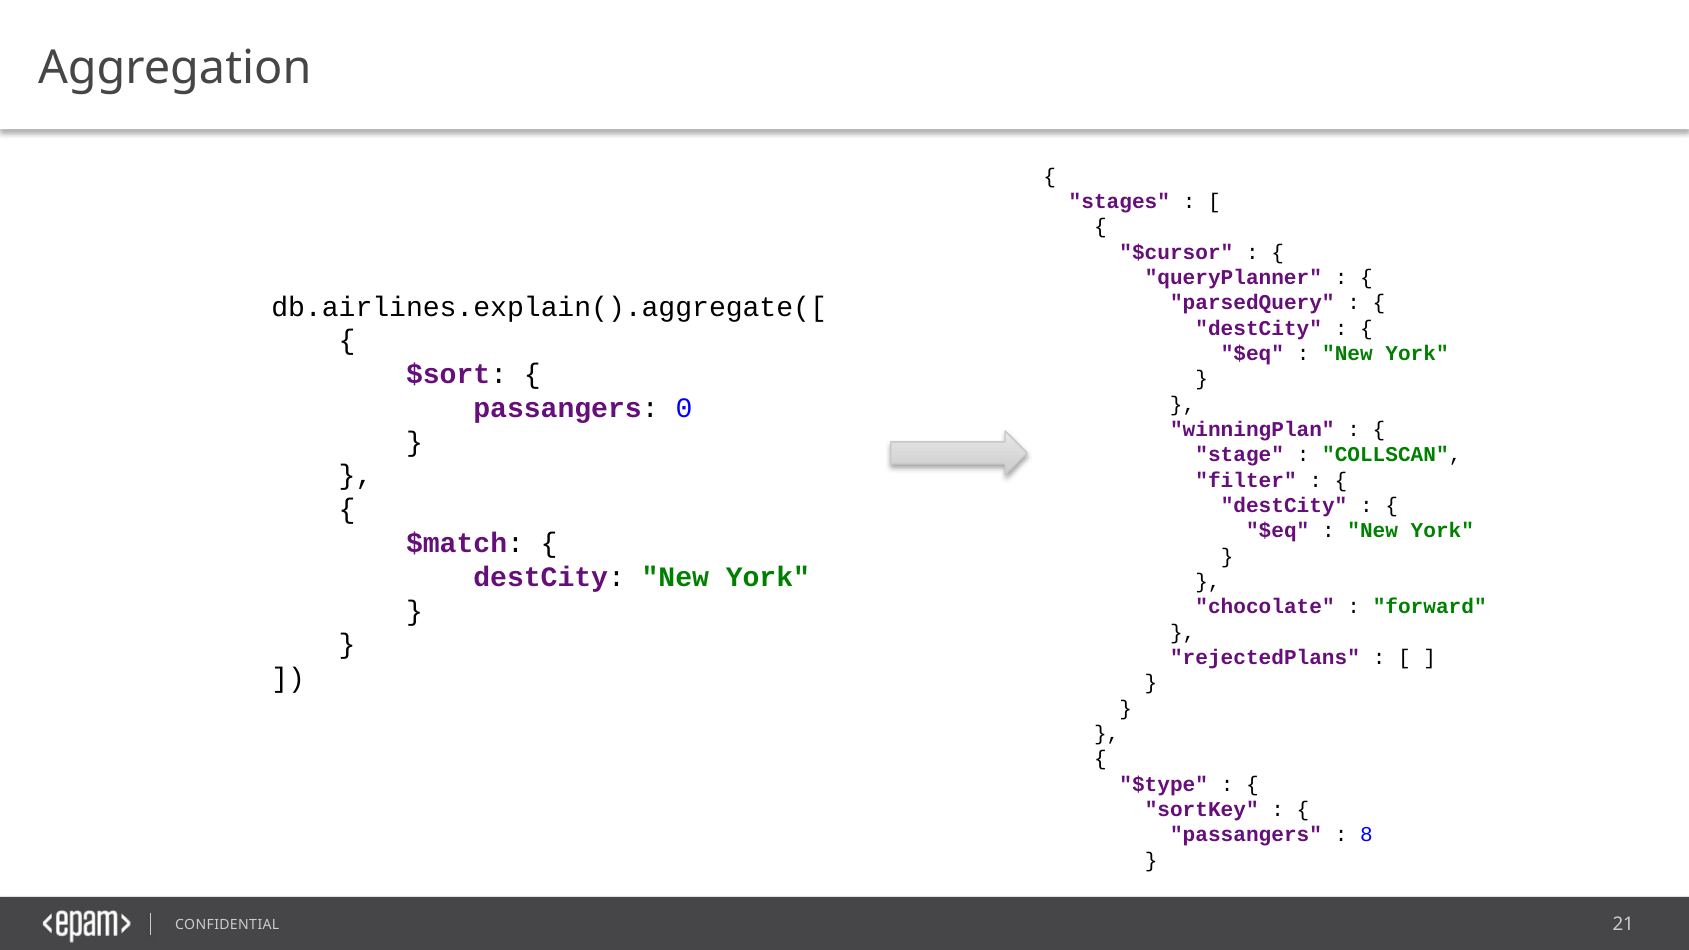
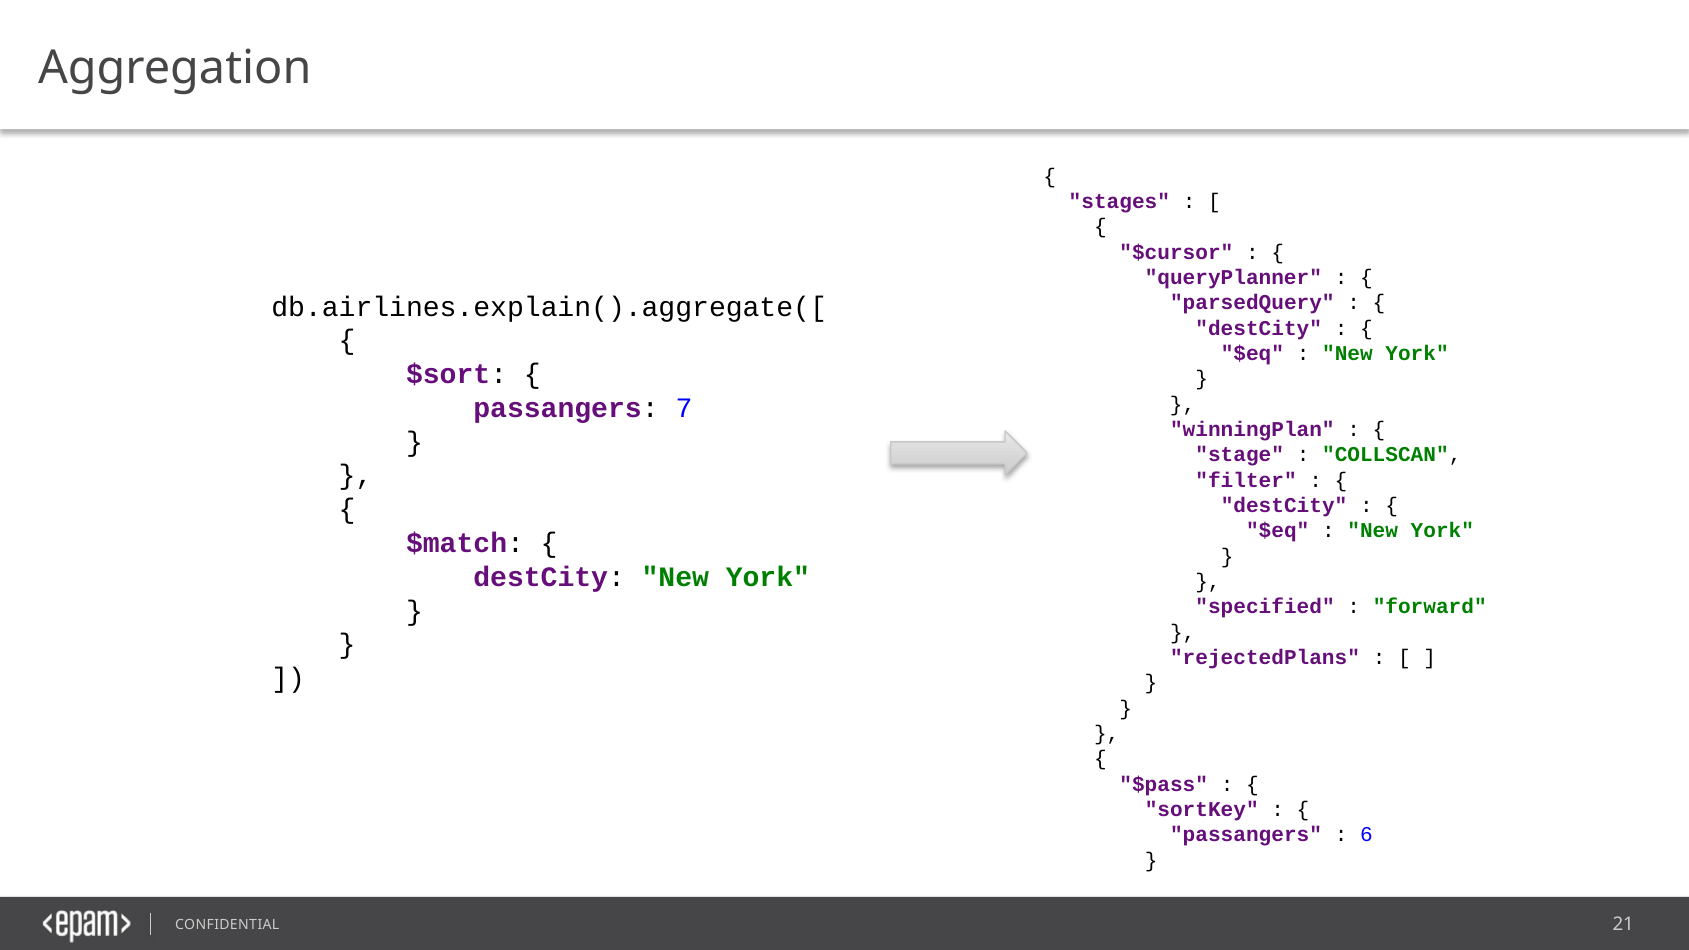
0: 0 -> 7 (684, 408)
chocolate: chocolate -> specified (1265, 607)
$type: $type -> $pass (1164, 784)
8: 8 -> 6 (1366, 835)
